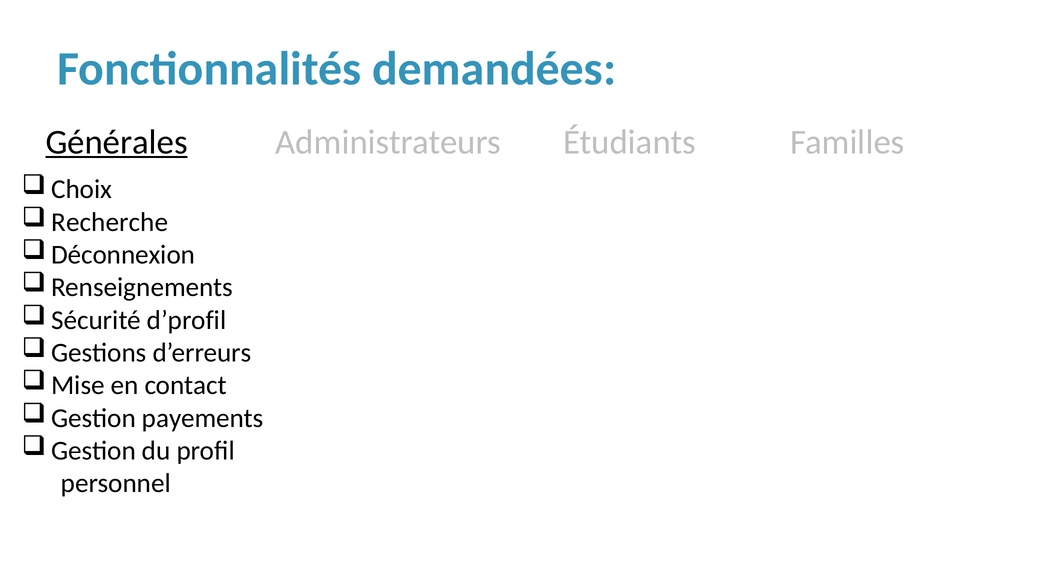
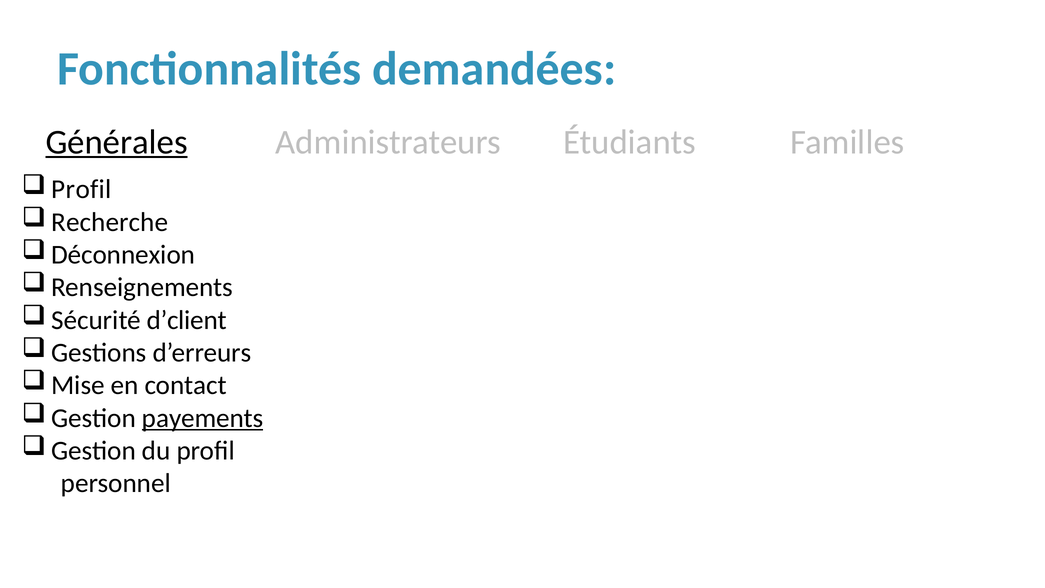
Choix: Choix -> Profil (81, 189)
d’profil: d’profil -> d’client (187, 320)
payements underline: none -> present (203, 418)
